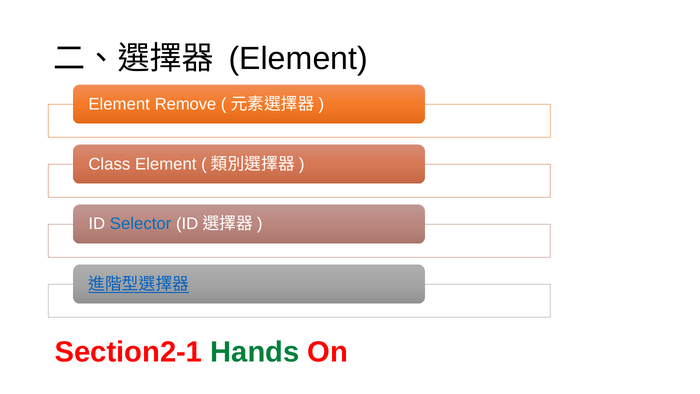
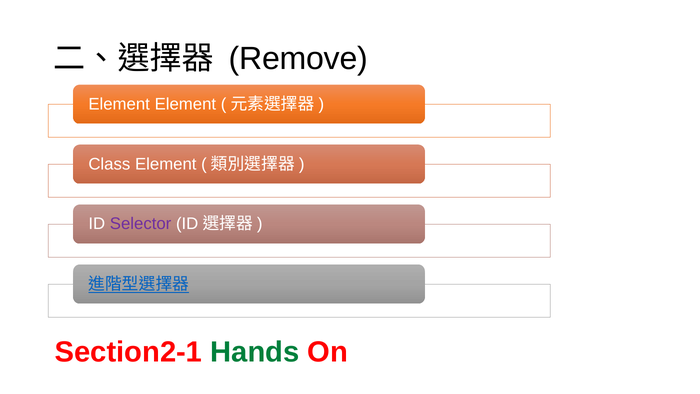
Element: Element -> Remove (298, 59)
Remove: Remove -> Element (185, 104)
Selector colour: blue -> purple (141, 224)
